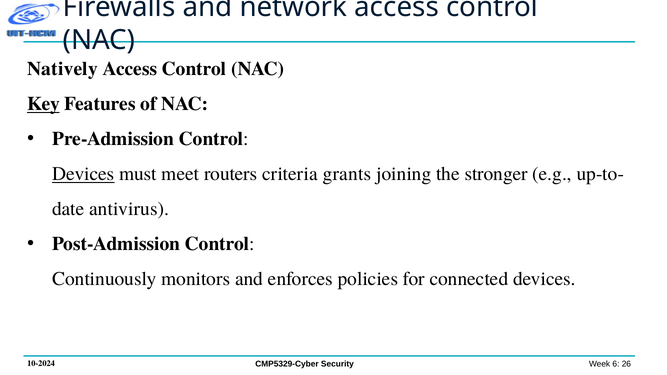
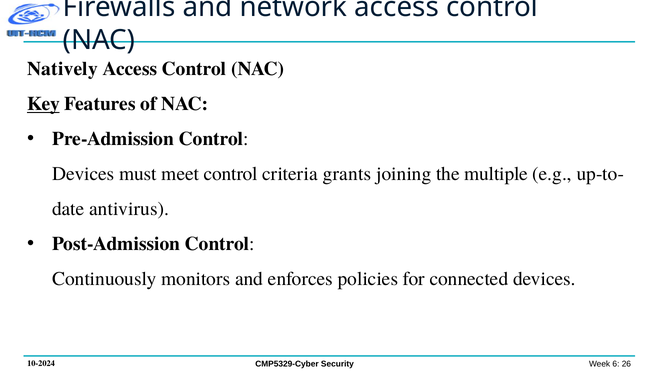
Devices underline: present -> none (83, 174)
meet routers: routers -> control (231, 174)
stronger: stronger -> multiple (496, 174)
